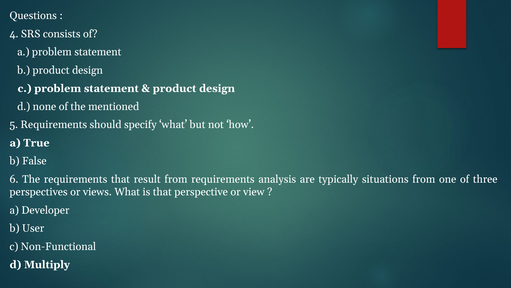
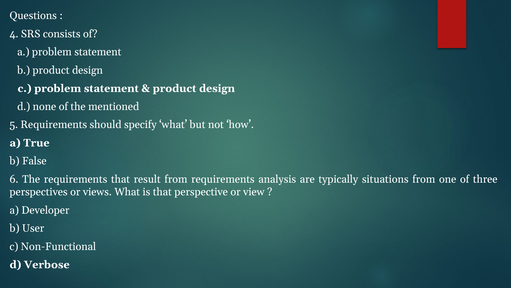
Multiply: Multiply -> Verbose (47, 264)
